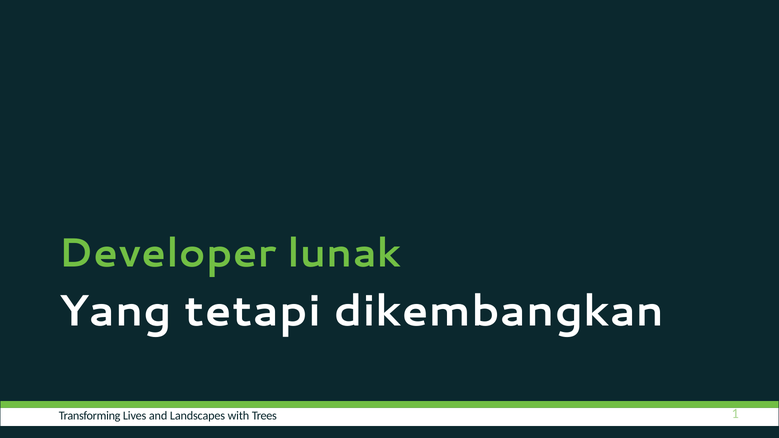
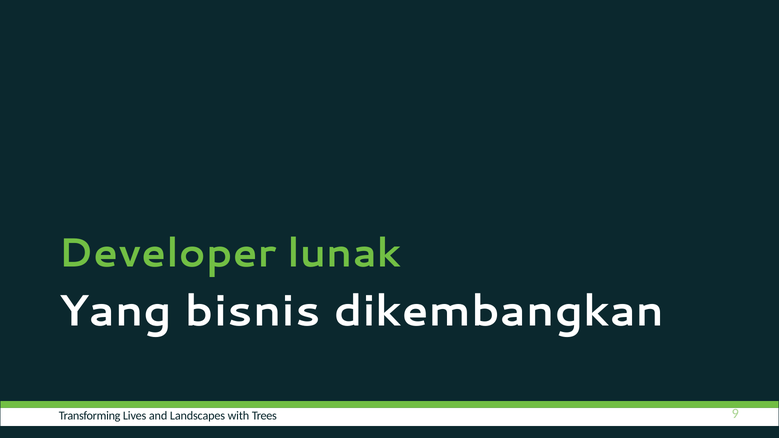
tetapi: tetapi -> bisnis (253, 312)
1: 1 -> 9 (735, 414)
